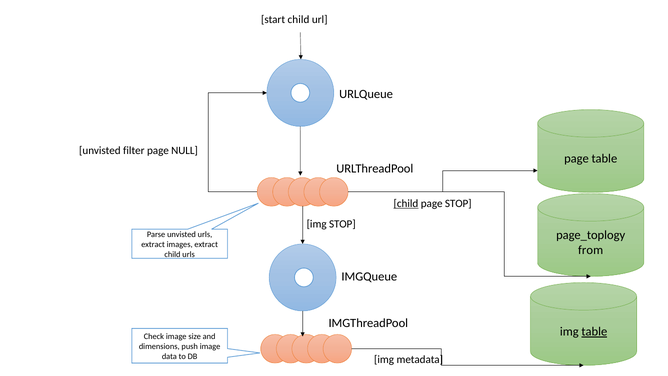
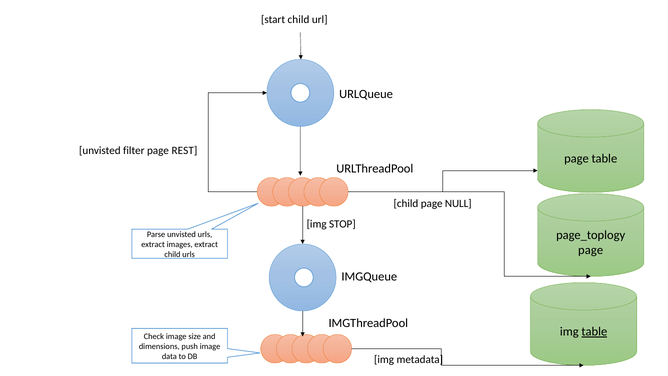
NULL: NULL -> REST (184, 150)
child underline: present -> none (406, 203)
page STOP: STOP -> NULL (458, 203)
from: from -> page (591, 250)
